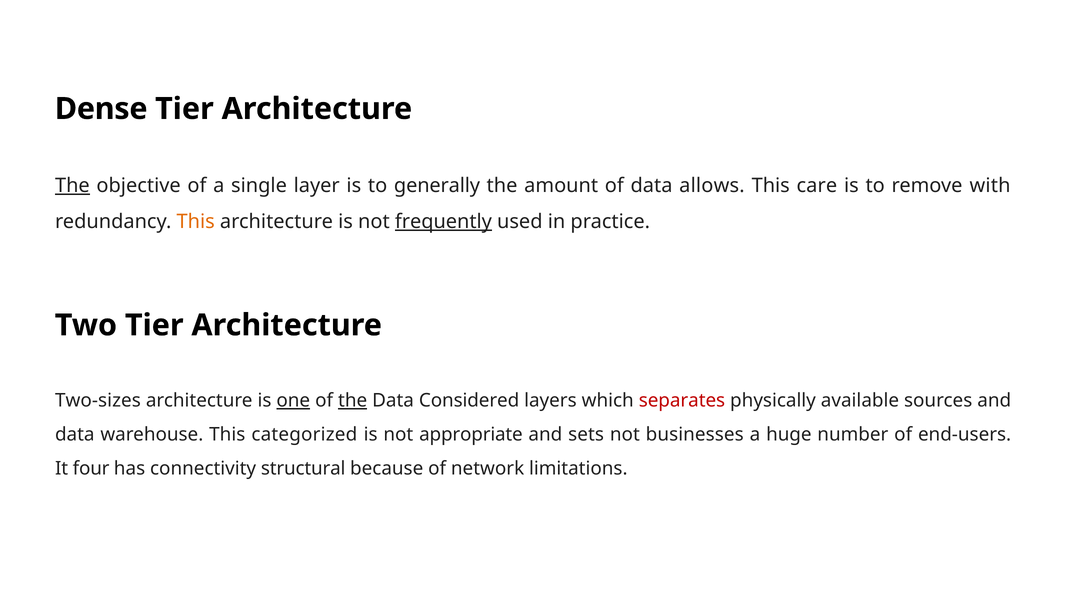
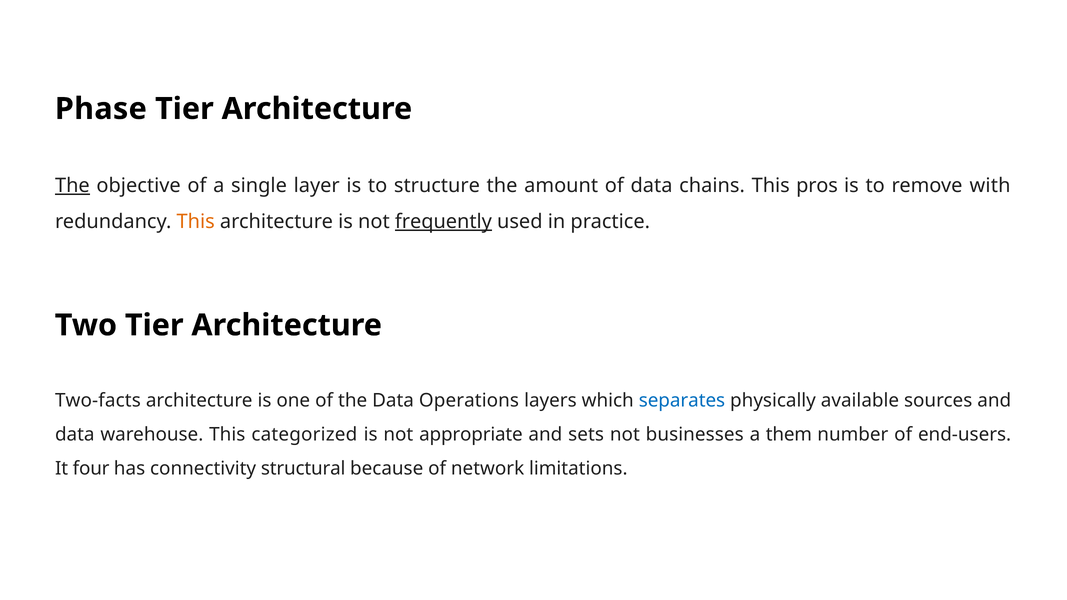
Dense: Dense -> Phase (101, 109)
generally: generally -> structure (437, 186)
allows: allows -> chains (712, 186)
care: care -> pros (817, 186)
Two-sizes: Two-sizes -> Two-facts (98, 401)
one underline: present -> none (293, 401)
the underline: present -> none (353, 401)
Considered: Considered -> Operations (469, 401)
separates colour: red -> blue (682, 401)
huge: huge -> them (789, 435)
